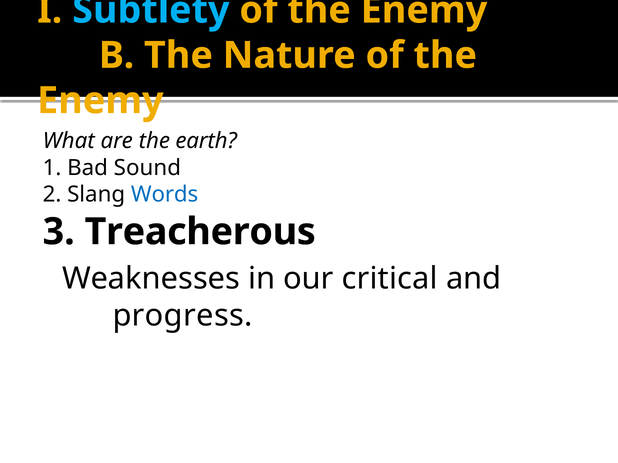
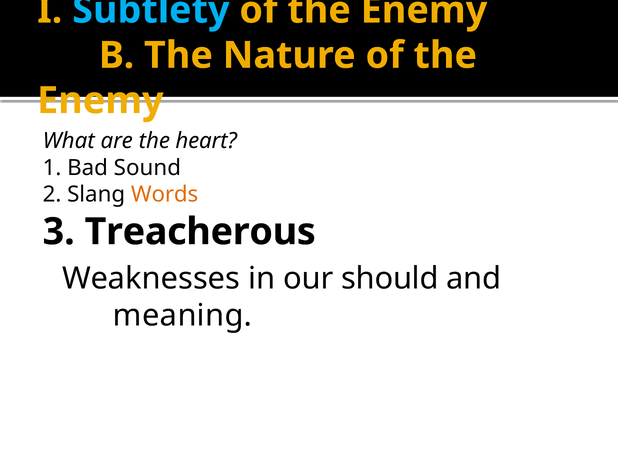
earth: earth -> heart (206, 141)
Words colour: blue -> orange (165, 195)
critical: critical -> should (390, 279)
progress: progress -> meaning (183, 316)
